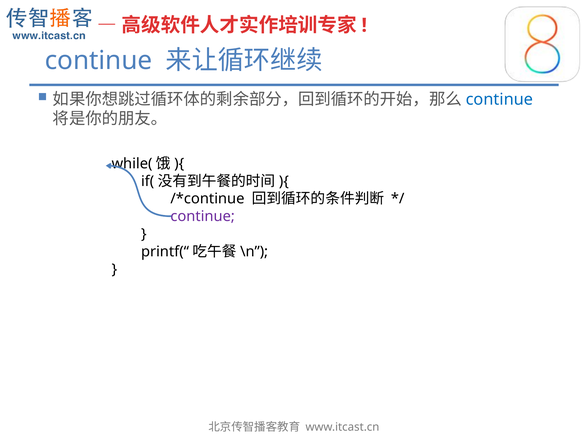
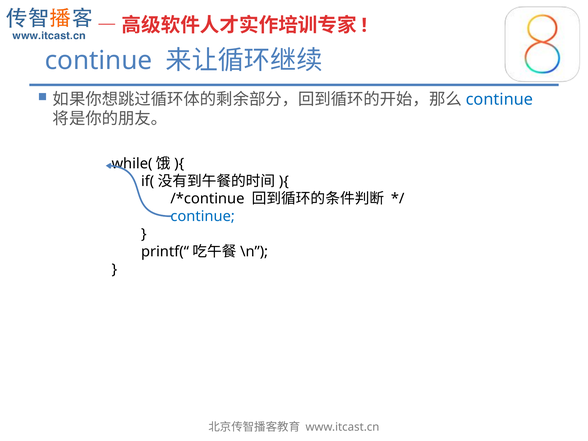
continue colour: purple -> blue (203, 216)
